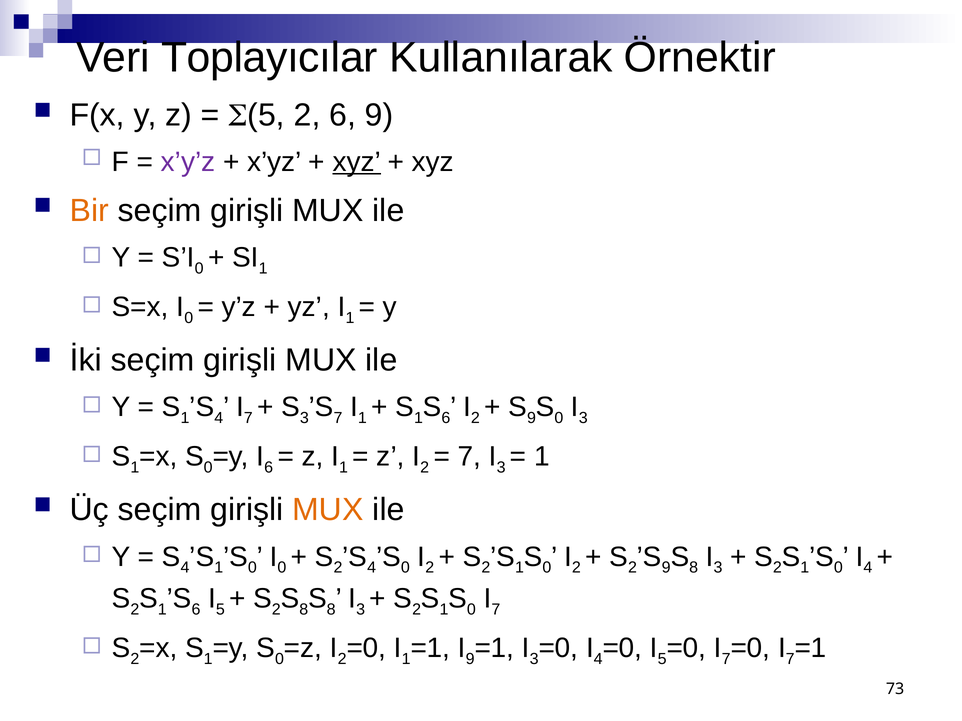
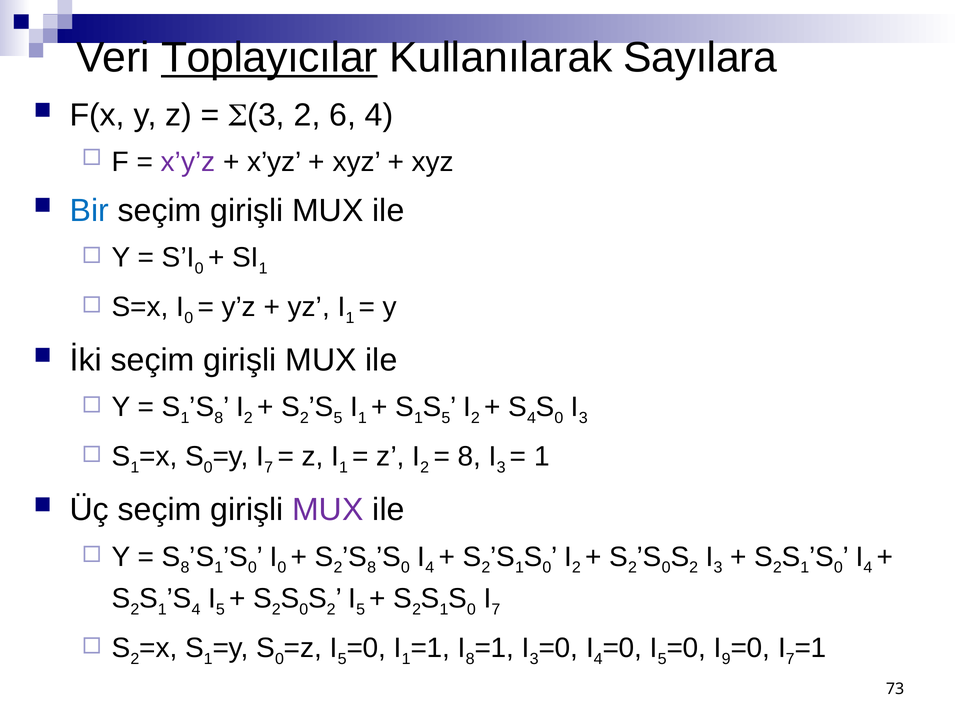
Toplayıcılar underline: none -> present (269, 58)
Örnektir: Örnektir -> Sayılara (700, 58)
5: 5 -> 3 (266, 115)
6 9: 9 -> 4 (379, 115)
xyz underline: present -> none (357, 162)
Bir colour: orange -> blue (89, 211)
4: 4 -> 8 (219, 418)
7: 7 -> 2 (248, 418)
3: 3 -> 2 (304, 418)
7: 7 -> 5 (338, 418)
6: 6 -> 5 (446, 418)
9: 9 -> 4 (532, 418)
6: 6 -> 7 (269, 468)
7: 7 -> 8 (469, 457)
MUX colour: orange -> purple (328, 510)
4: 4 -> 8 (185, 568)
4: 4 -> 8 (372, 568)
2: 2 -> 4 (430, 568)
9: 9 -> 0 (666, 568)
8: 8 -> 2 (694, 568)
6: 6 -> 4 (196, 610)
8: 8 -> 0 (304, 610)
8: 8 -> 2 (331, 610)
3: 3 -> 5 (361, 610)
2: 2 -> 5 (342, 659)
9: 9 -> 8 (470, 659)
7: 7 -> 9 (726, 659)
